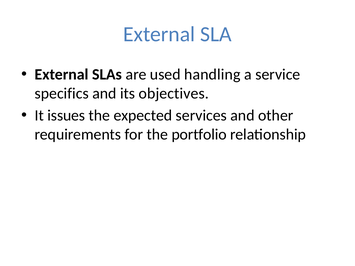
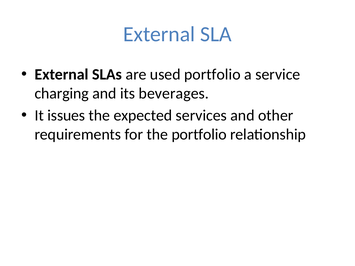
used handling: handling -> portfolio (212, 74)
specifics: specifics -> charging (62, 93)
objectives: objectives -> beverages (174, 93)
